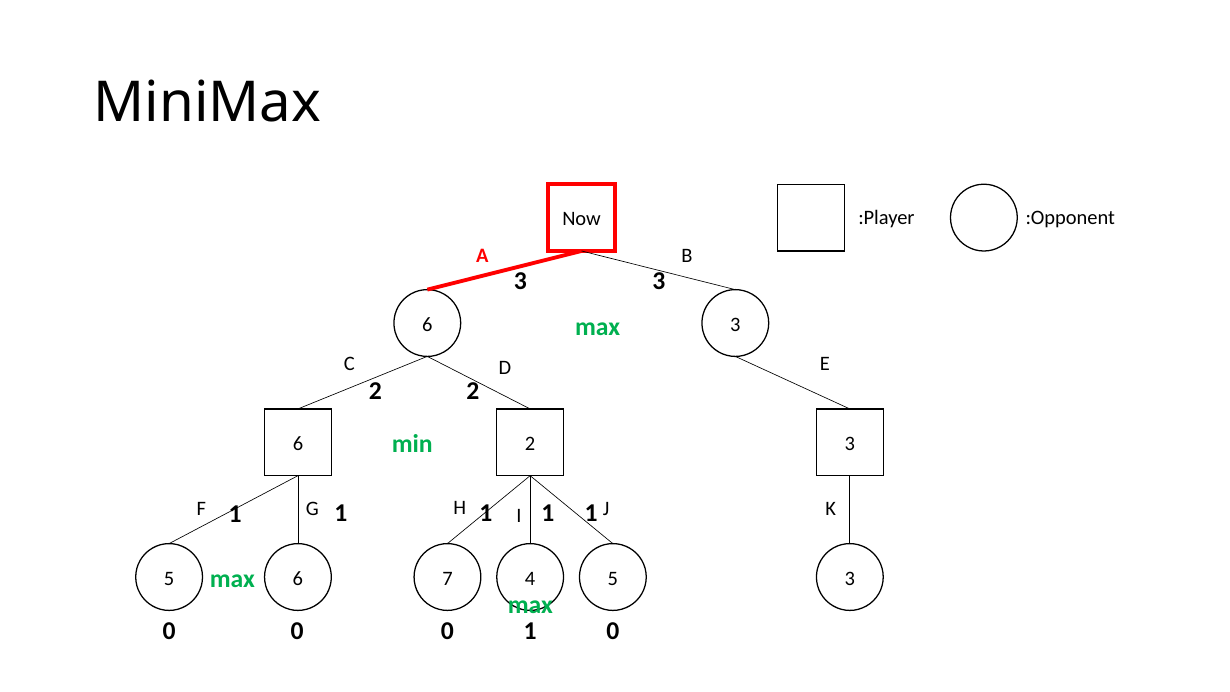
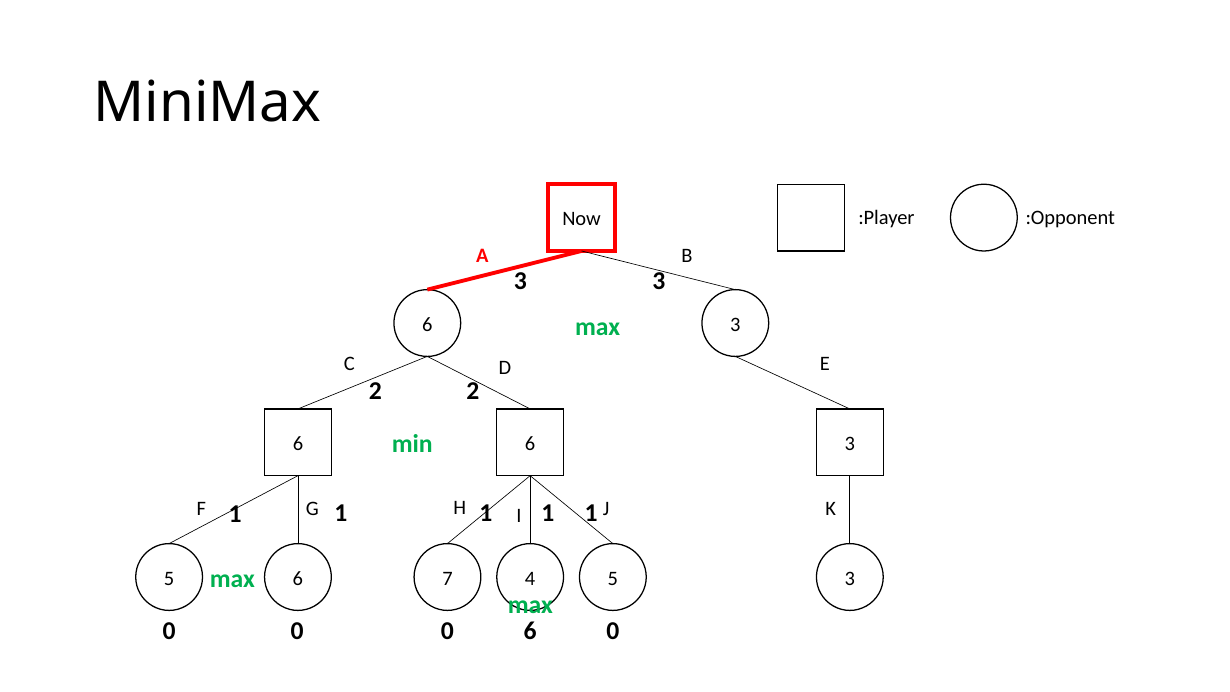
6 2: 2 -> 6 (530, 444)
0 1: 1 -> 6 (530, 631)
